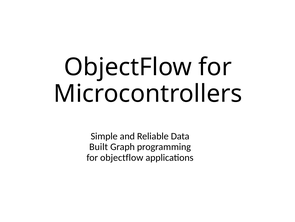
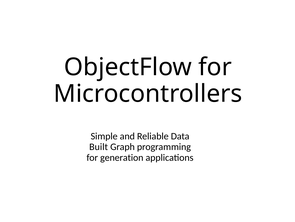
for objectflow: objectflow -> generation (122, 157)
